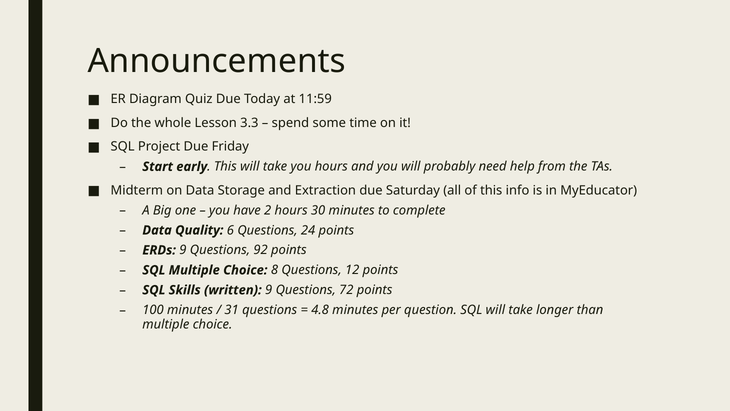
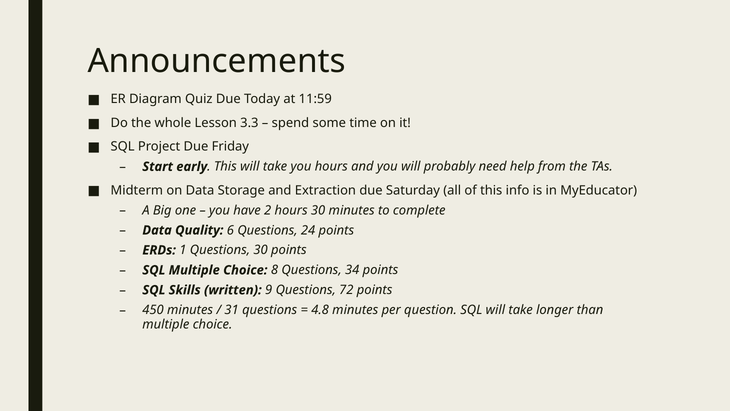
ERDs 9: 9 -> 1 (183, 250)
Questions 92: 92 -> 30 (261, 250)
12: 12 -> 34 (352, 270)
100: 100 -> 450 (153, 310)
